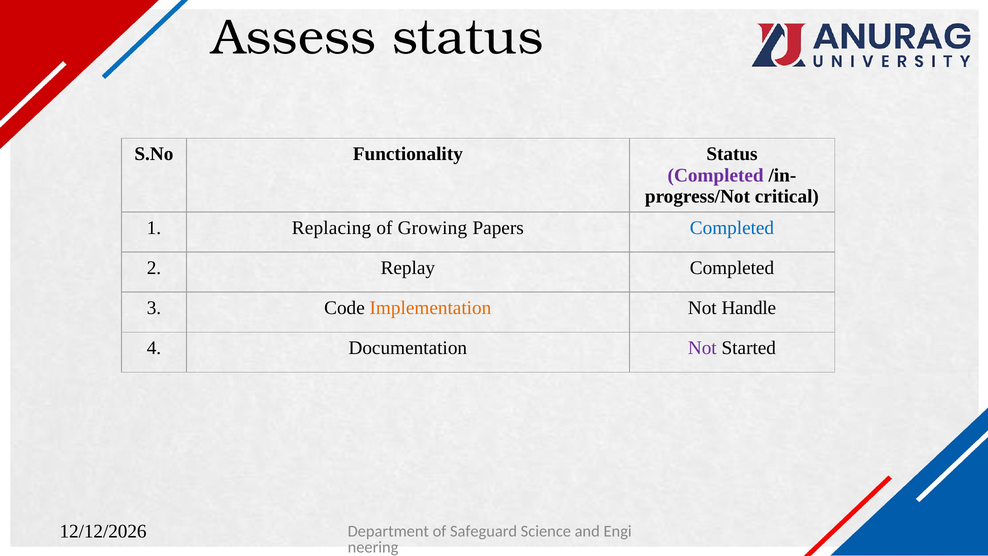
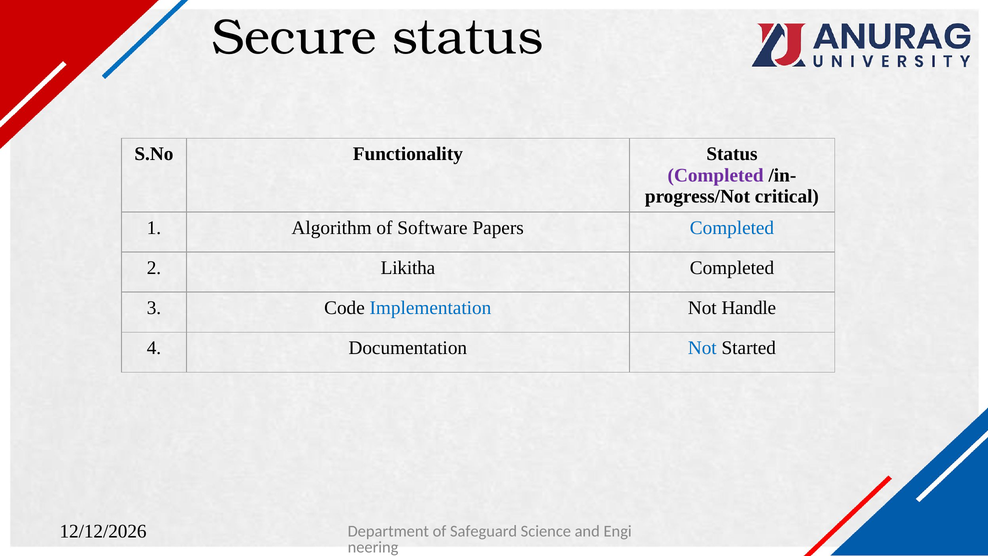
Assess: Assess -> Secure (294, 37)
Replacing: Replacing -> Algorithm (332, 228)
Growing: Growing -> Software (432, 228)
Replay: Replay -> Likitha (408, 268)
Implementation colour: orange -> blue (430, 308)
Not colour: purple -> blue (702, 348)
